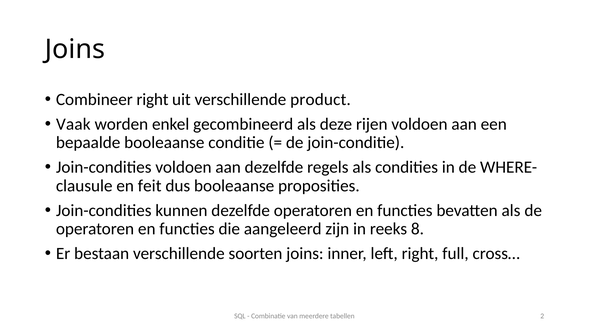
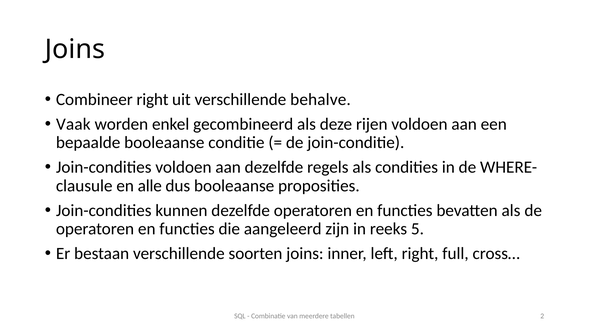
product: product -> behalve (321, 100)
feit: feit -> alle (150, 186)
8: 8 -> 5 (417, 229)
